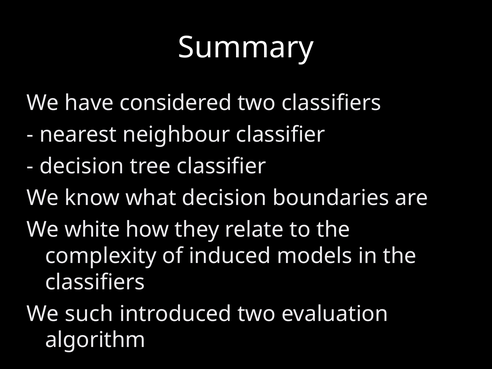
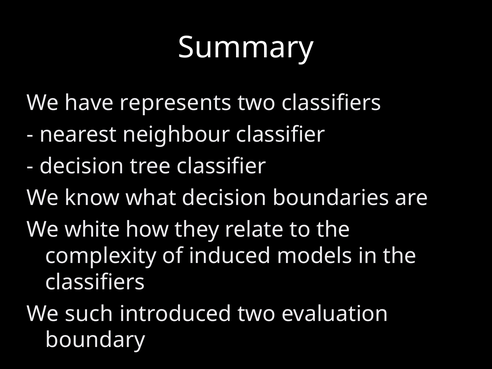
considered: considered -> represents (176, 103)
algorithm: algorithm -> boundary (95, 340)
